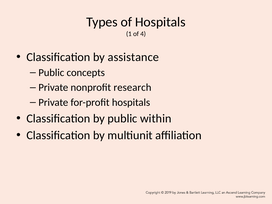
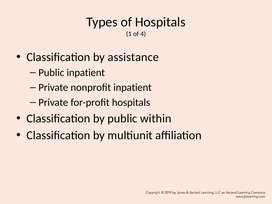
Public concepts: concepts -> inpatient (86, 73)
nonprofit research: research -> inpatient (133, 88)
